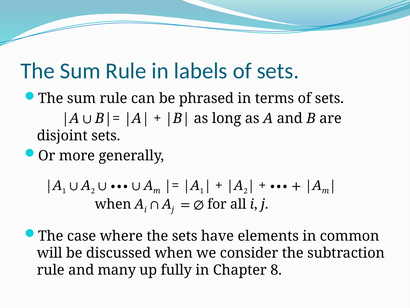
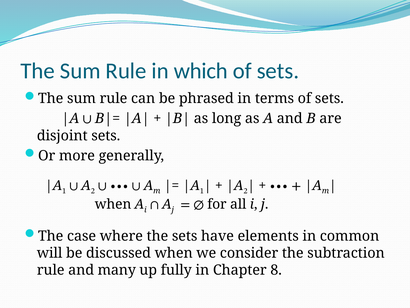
labels: labels -> which (201, 71)
